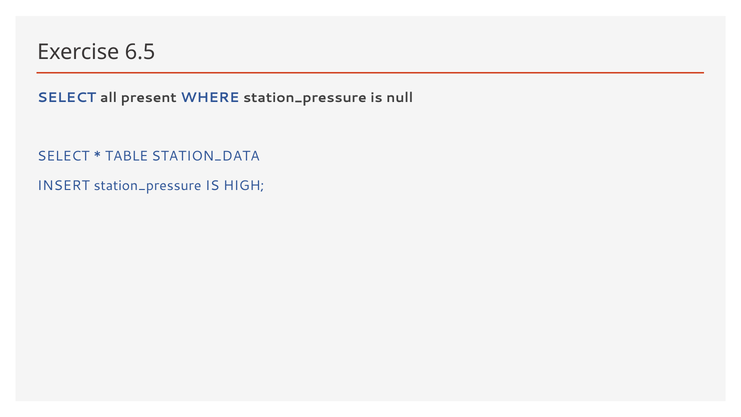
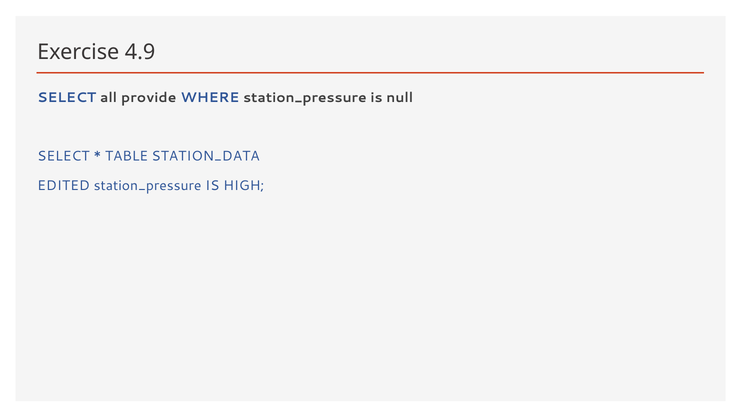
6.5: 6.5 -> 4.9 (140, 52)
present: present -> provide (149, 98)
INSERT: INSERT -> EDITED (64, 186)
